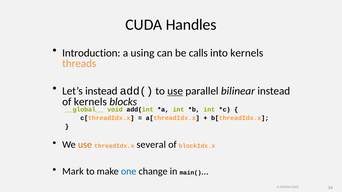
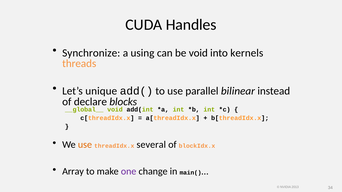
Introduction: Introduction -> Synchronize (91, 53)
be calls: calls -> void (198, 53)
Let’s instead: instead -> unique (101, 91)
use underline: present -> none (175, 91)
of kernels: kernels -> declare (90, 102)
Mark: Mark -> Array (73, 172)
one colour: blue -> purple (129, 172)
